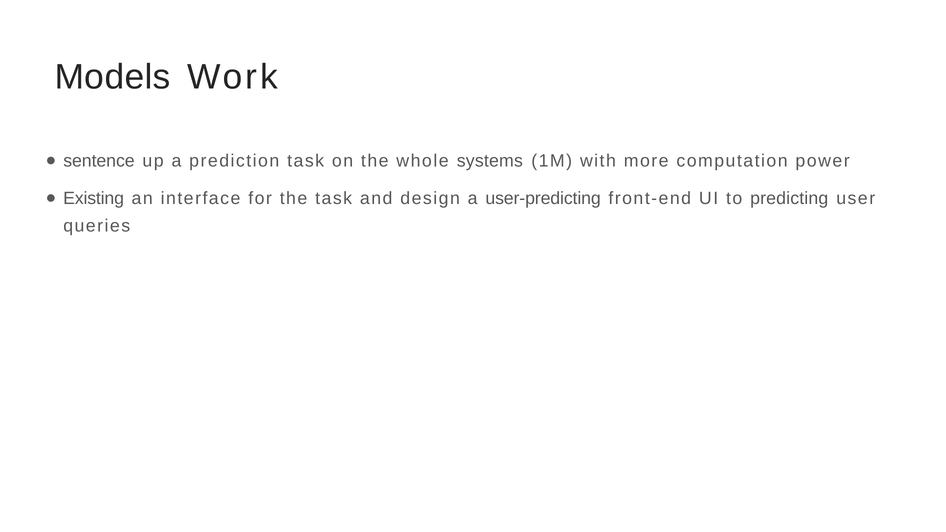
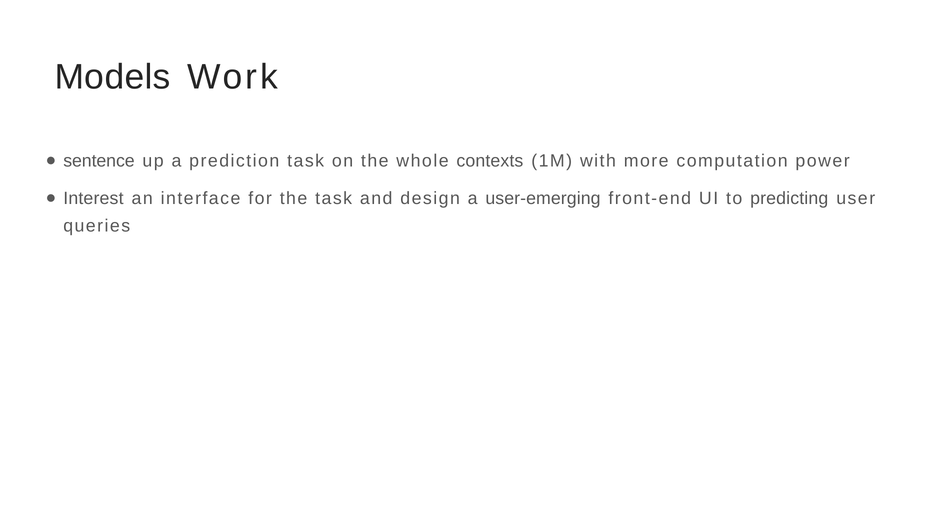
systems: systems -> contexts (490, 161)
Existing: Existing -> Interest (93, 199)
user-predicting: user-predicting -> user-emerging (543, 199)
